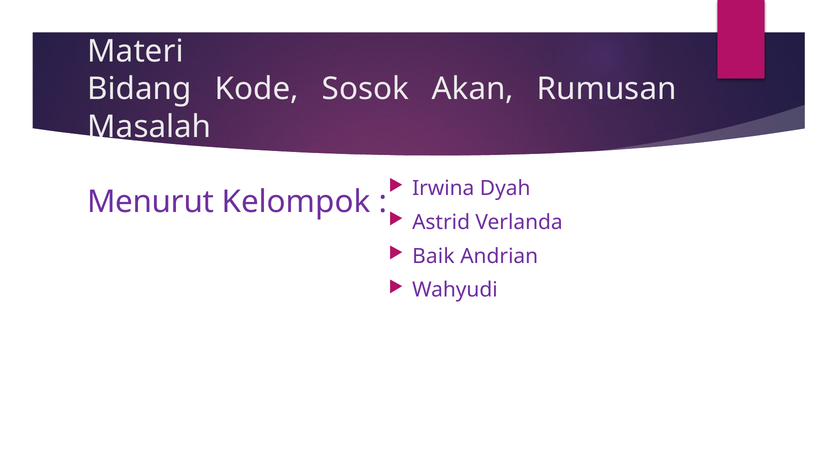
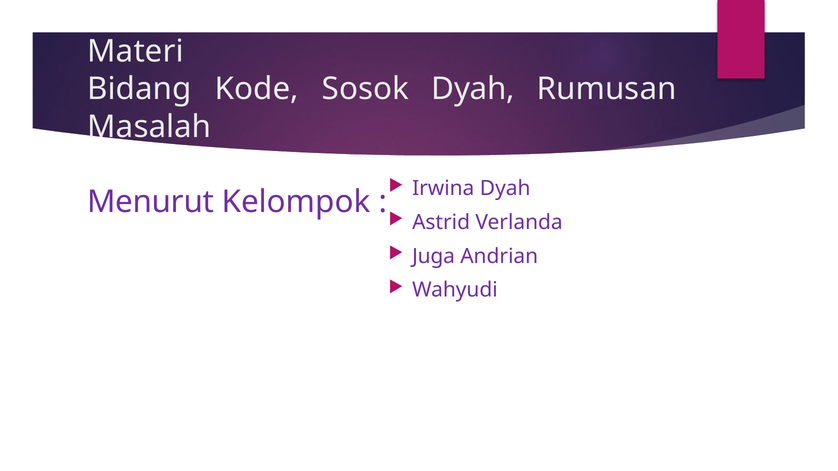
Sosok Akan: Akan -> Dyah (473, 89)
Baik: Baik -> Juga (434, 256)
